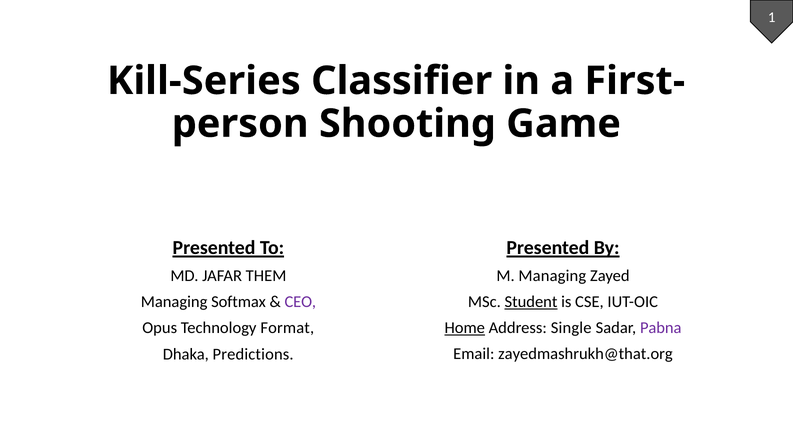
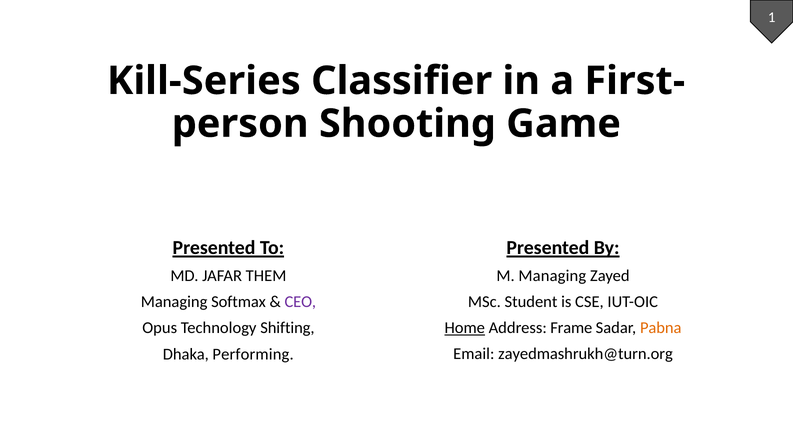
Student underline: present -> none (531, 302)
Single: Single -> Frame (571, 328)
Pabna colour: purple -> orange (661, 328)
Format: Format -> Shifting (287, 328)
zayedmashrukh@that.org: zayedmashrukh@that.org -> zayedmashrukh@turn.org (585, 354)
Predictions: Predictions -> Performing (253, 354)
